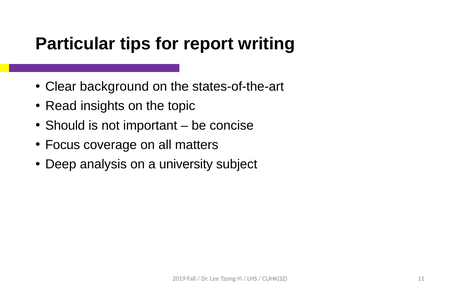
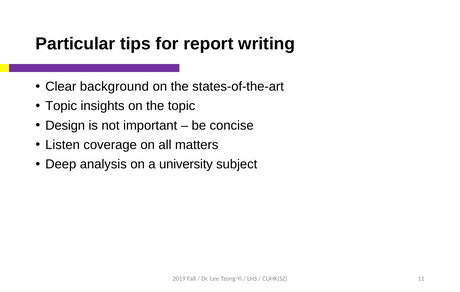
Read: Read -> Topic (61, 106)
Should: Should -> Design (65, 125)
Focus: Focus -> Listen (63, 145)
